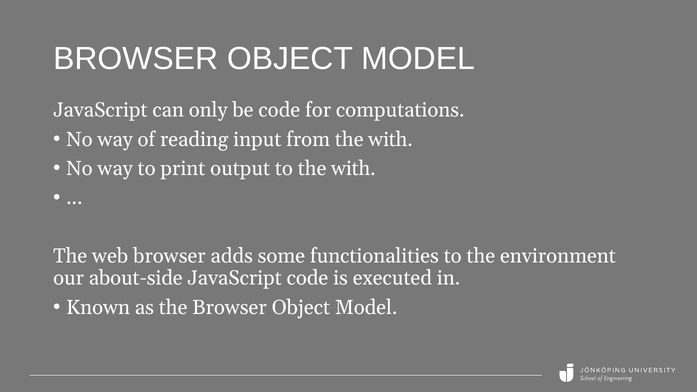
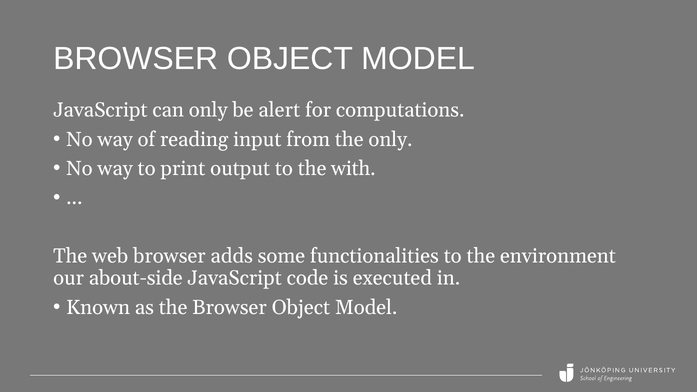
be code: code -> alert (279, 110)
from the with: with -> only (390, 139)
